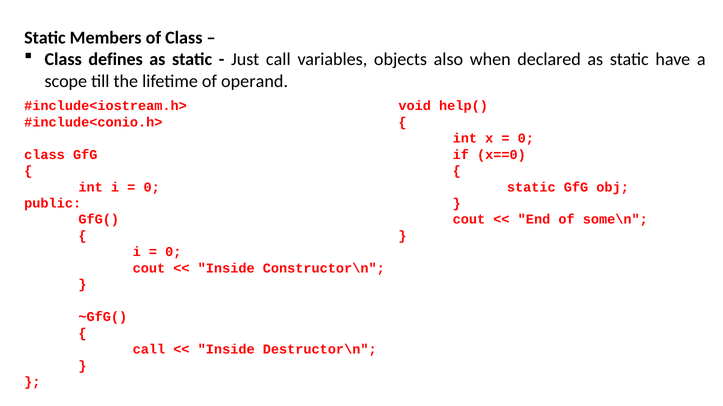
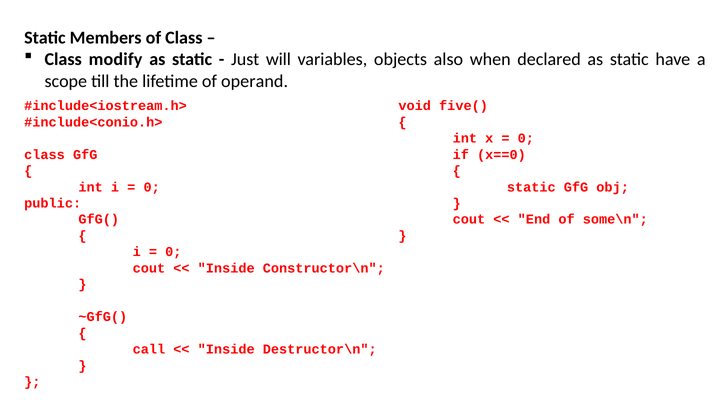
defines: defines -> modify (115, 60)
Just call: call -> will (278, 60)
help(: help( -> five( (464, 106)
